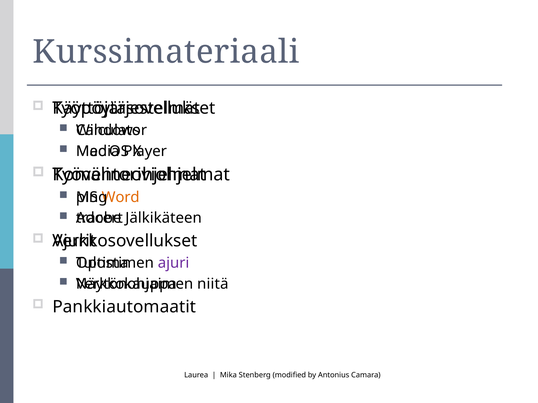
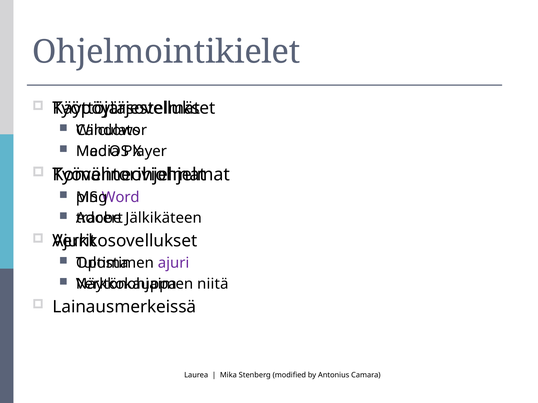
Kurssimateriaali: Kurssimateriaali -> Ohjelmointikielet (166, 52)
Word colour: orange -> purple (121, 197)
Pankkiautomaatit: Pankkiautomaatit -> Lainausmerkeissä (124, 307)
